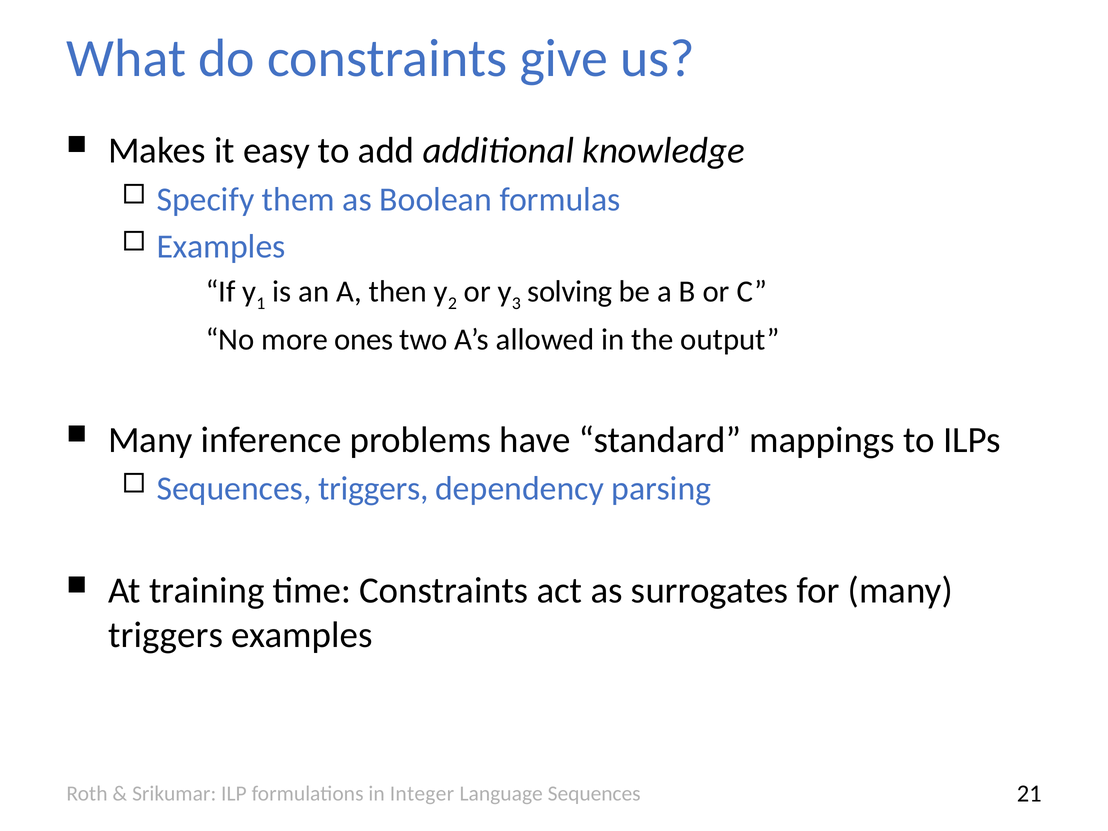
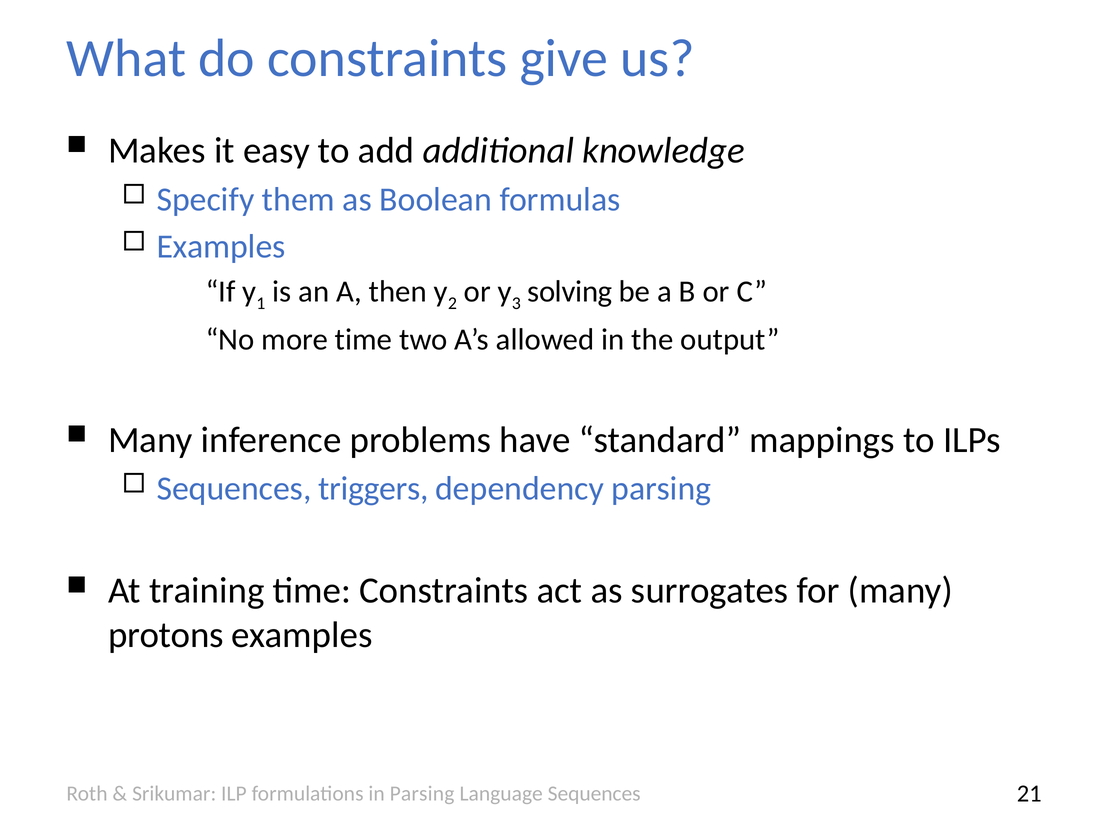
more ones: ones -> time (363, 340)
triggers: triggers -> protons (166, 635)
in Integer: Integer -> Parsing (422, 794)
